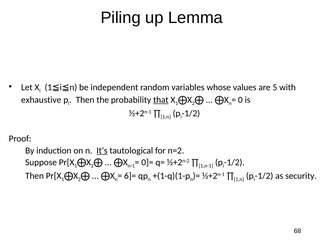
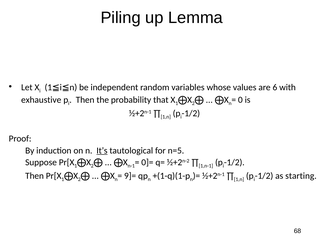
5: 5 -> 6 (275, 87)
that underline: present -> none (161, 100)
n=2: n=2 -> n=5 (176, 150)
6]=: 6]= -> 9]= (130, 176)
security: security -> starting (301, 176)
